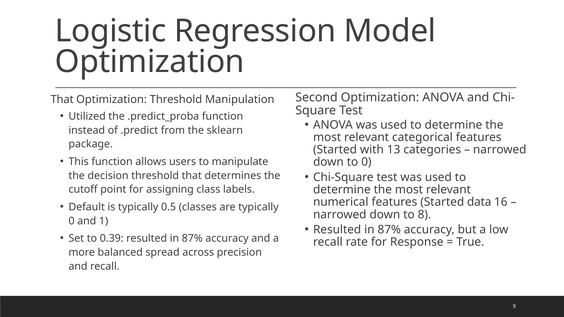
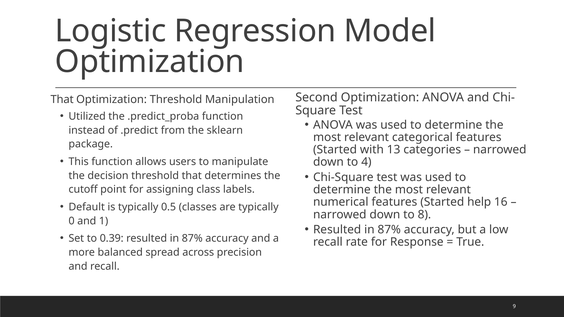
to 0: 0 -> 4 (366, 162)
data: data -> help (479, 202)
